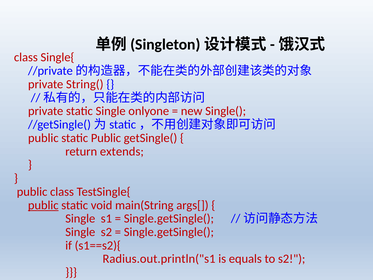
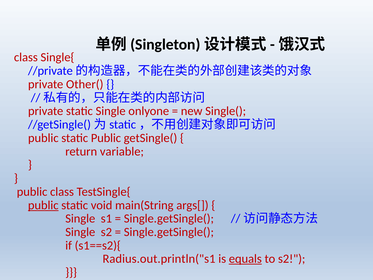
String(: String( -> Other( (85, 84)
extends: extends -> variable (122, 151)
equals underline: none -> present (245, 259)
